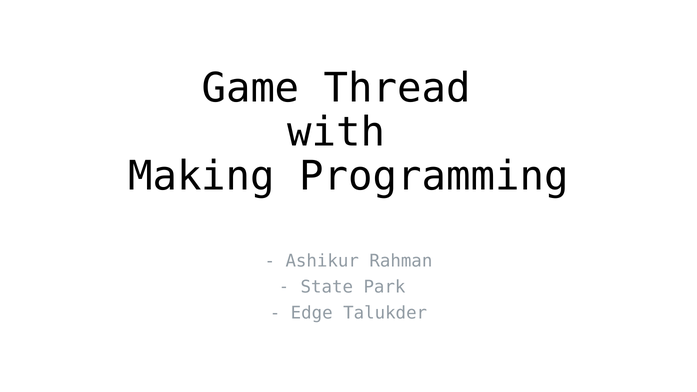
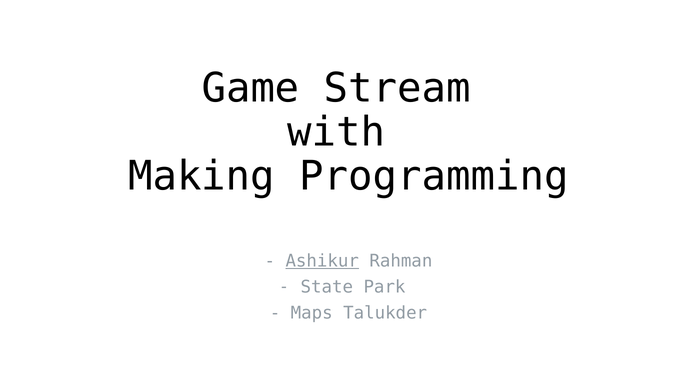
Thread: Thread -> Stream (397, 88)
Ashikur underline: none -> present (322, 261)
Edge: Edge -> Maps (312, 313)
